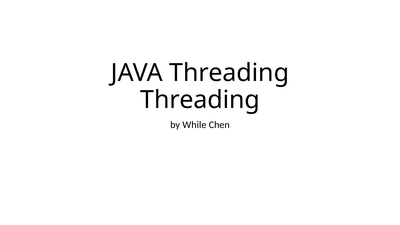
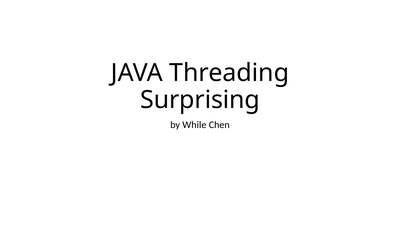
Threading: Threading -> Surprising (200, 100)
